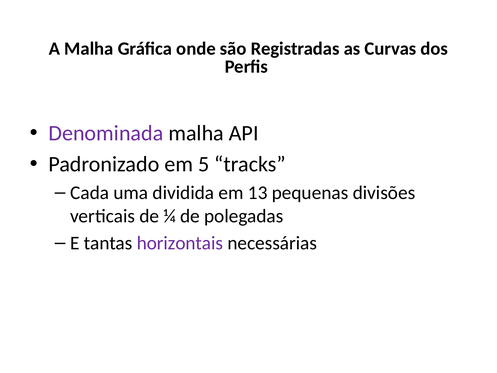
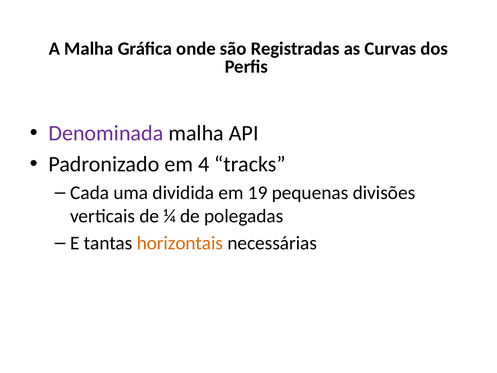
5: 5 -> 4 (204, 164)
13: 13 -> 19 (258, 193)
horizontais colour: purple -> orange (180, 243)
